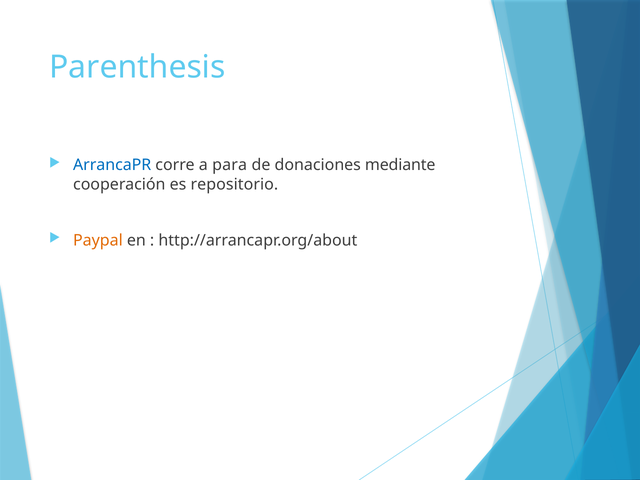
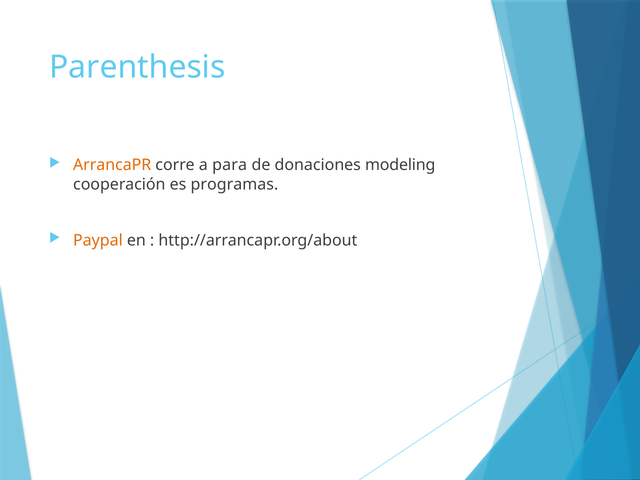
ArrancaPR colour: blue -> orange (112, 165)
mediante: mediante -> modeling (400, 165)
repositorio: repositorio -> programas (234, 184)
